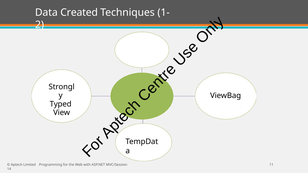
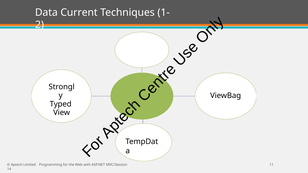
Created: Created -> Current (79, 13)
